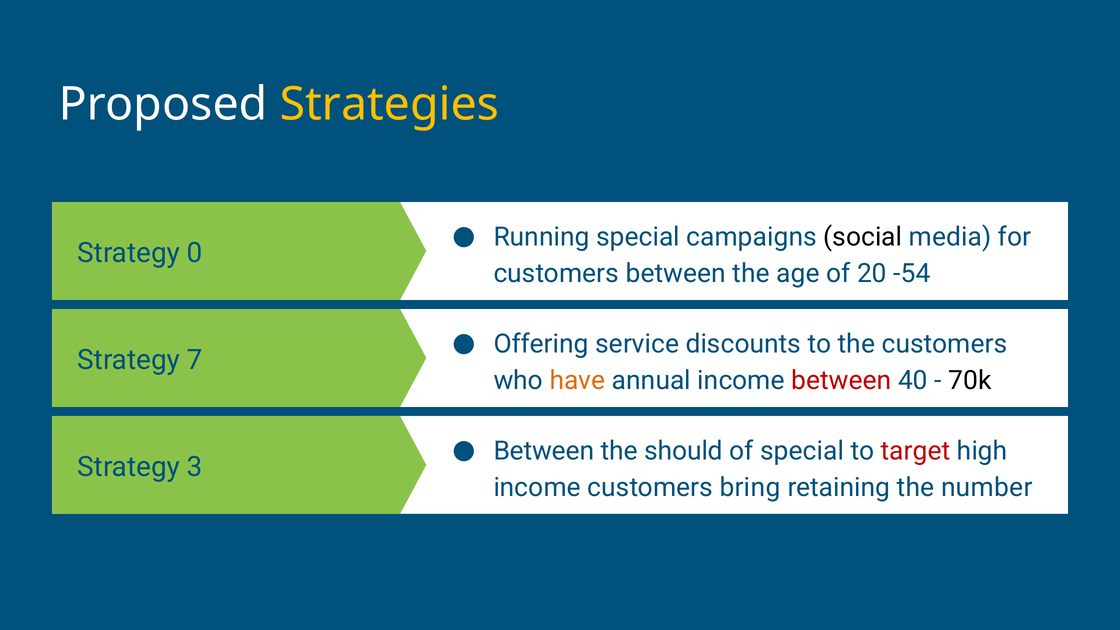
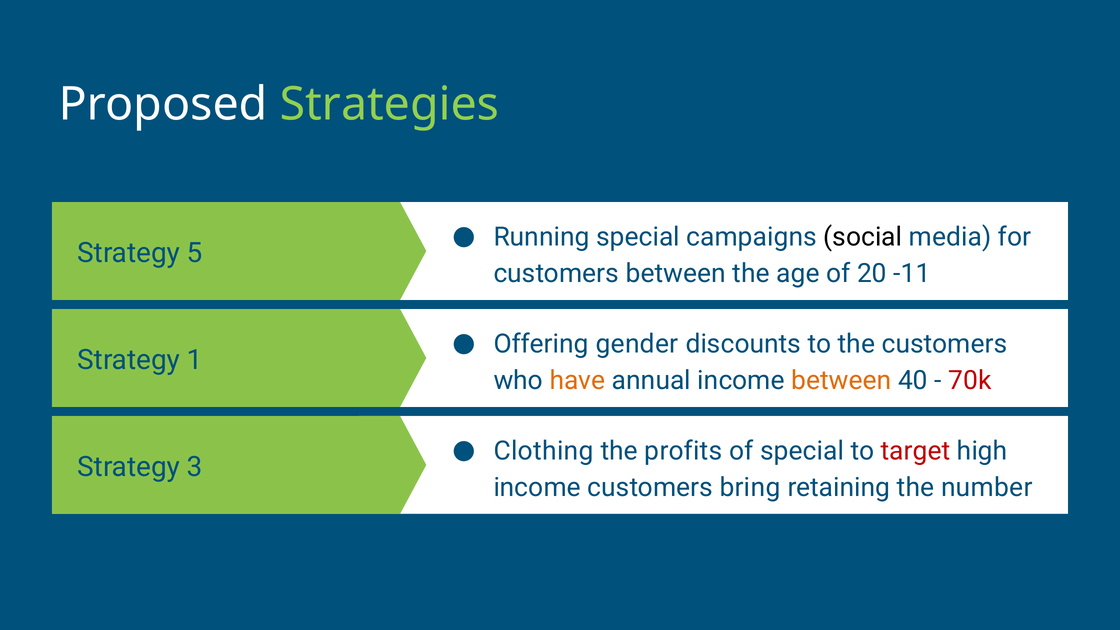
Strategies colour: yellow -> light green (389, 104)
0: 0 -> 5 (195, 253)
-54: -54 -> -11 (912, 274)
service: service -> gender (637, 344)
7: 7 -> 1 (195, 360)
between colour: red -> orange (841, 380)
70k colour: black -> red (970, 380)
Between: Between -> Clothing (544, 451)
should: should -> profits (683, 451)
